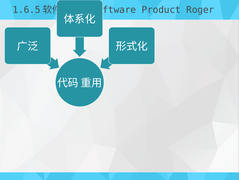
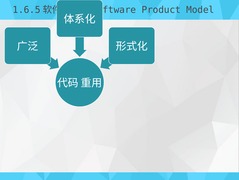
Roger: Roger -> Model (200, 10)
